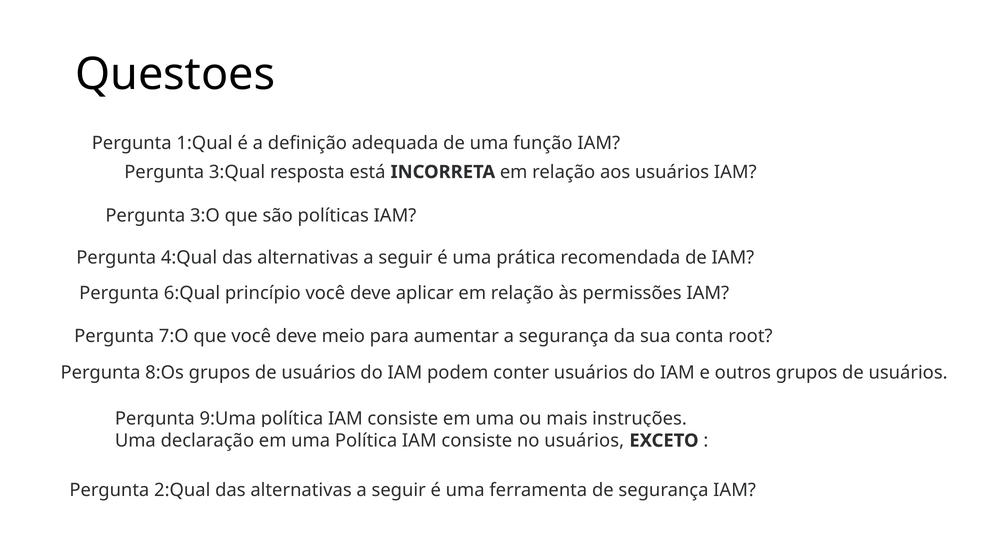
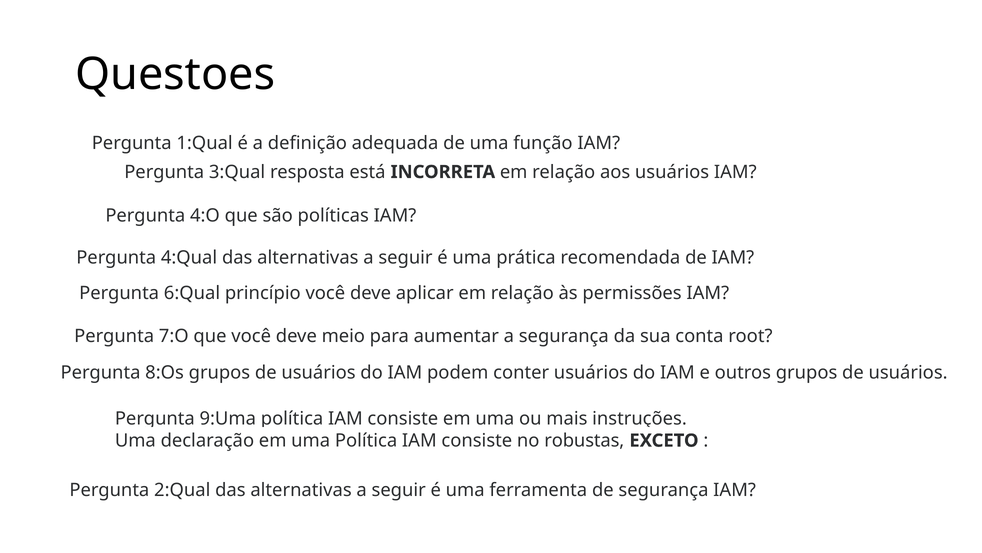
3:O: 3:O -> 4:O (205, 216)
no usuários: usuários -> robustas (584, 440)
